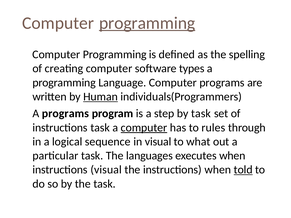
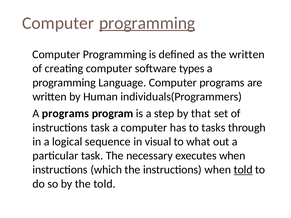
the spelling: spelling -> written (247, 55)
Human underline: present -> none (101, 97)
by task: task -> that (201, 114)
computer underline: present -> none (144, 128)
rules: rules -> tasks (213, 128)
languages: languages -> necessary (149, 156)
instructions visual: visual -> which (106, 170)
the task: task -> told (105, 184)
